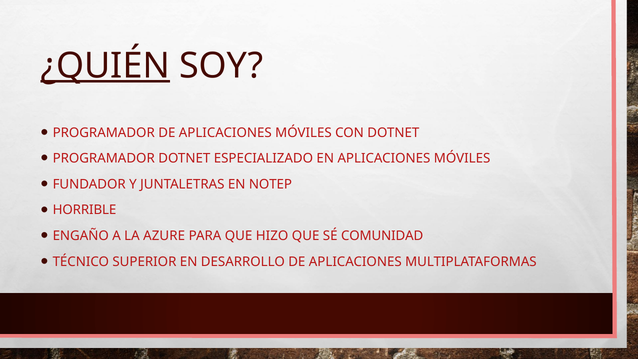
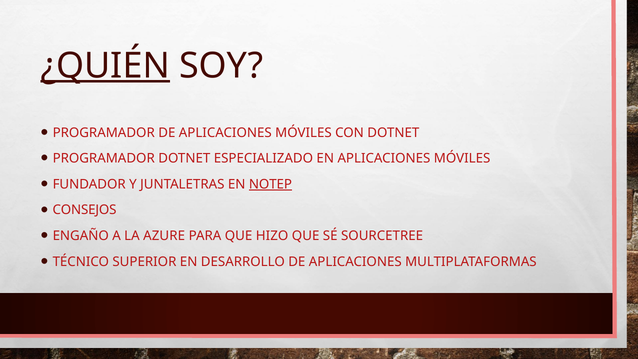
NOTEP underline: none -> present (270, 184)
HORRIBLE: HORRIBLE -> CONSEJOS (85, 210)
COMUNIDAD: COMUNIDAD -> SOURCETREE (382, 236)
